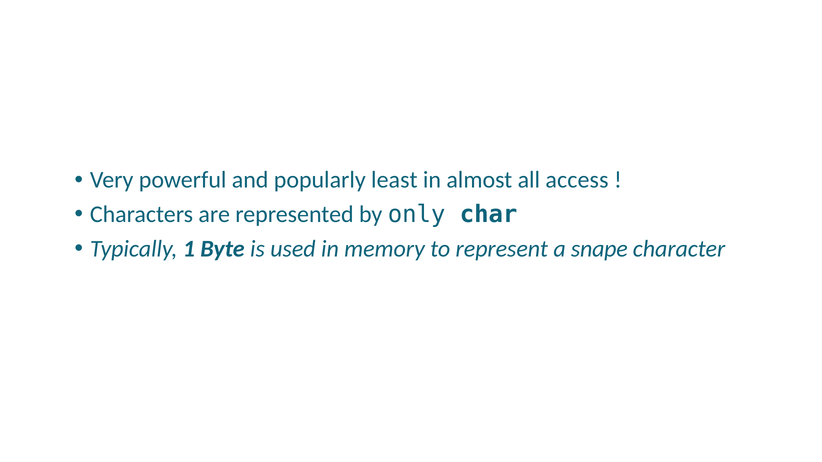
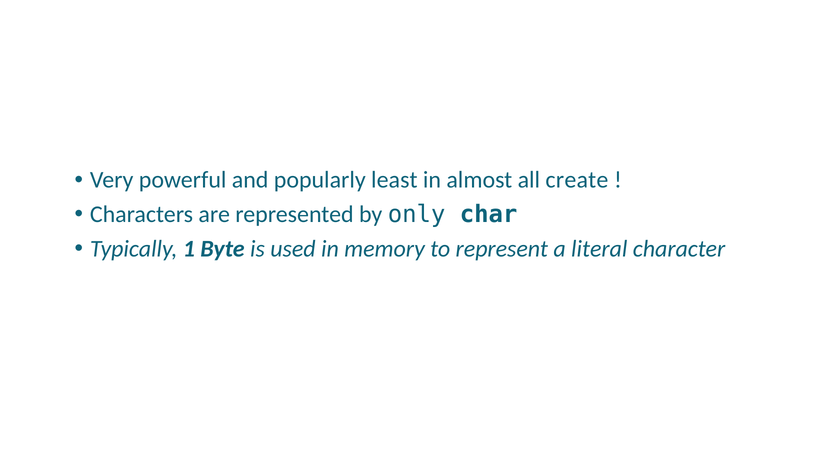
access: access -> create (577, 180)
snape: snape -> literal (599, 249)
